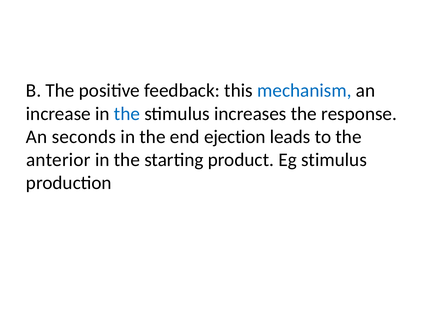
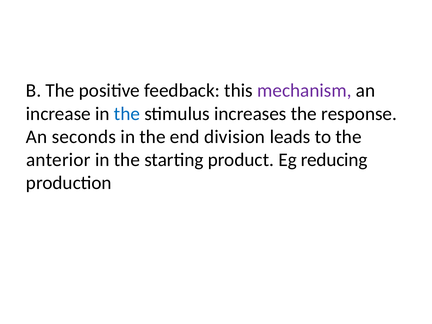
mechanism colour: blue -> purple (304, 91)
ejection: ejection -> division (235, 137)
Eg stimulus: stimulus -> reducing (334, 160)
